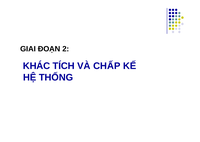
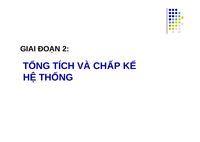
KHÁC: KHÁC -> TỔNG (37, 66)
